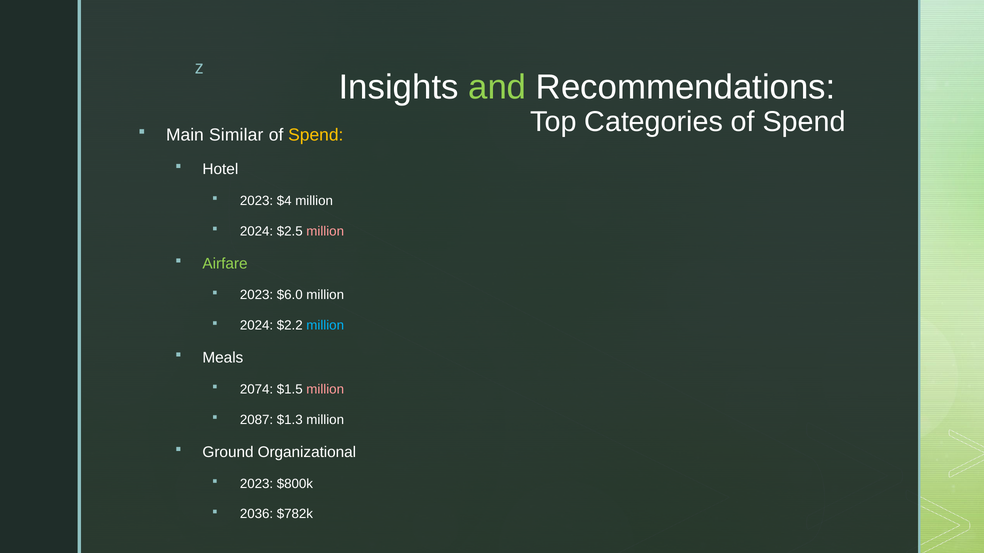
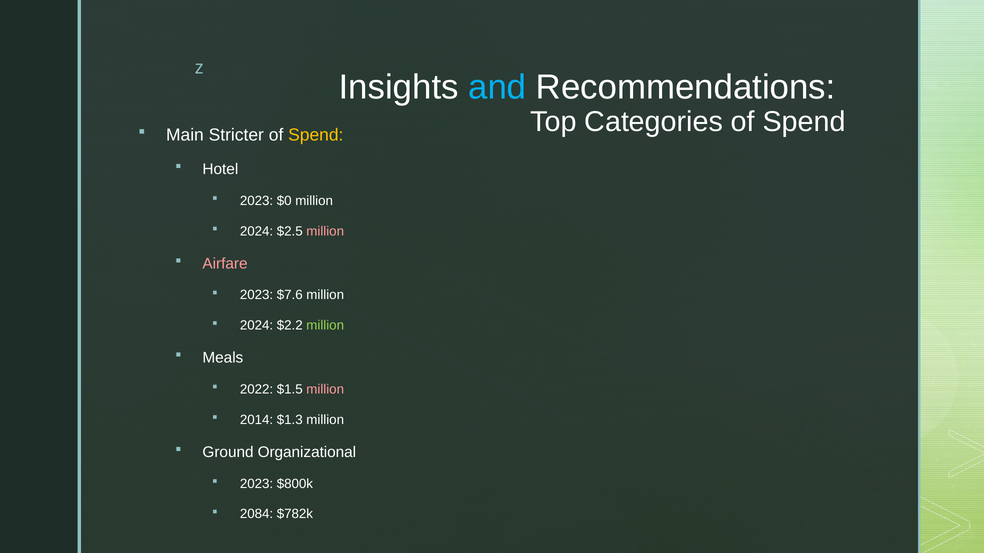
and colour: light green -> light blue (497, 88)
Similar: Similar -> Stricter (236, 135)
$4: $4 -> $0 (284, 201)
Airfare colour: light green -> pink (225, 264)
$6.0: $6.0 -> $7.6 (290, 295)
million colour: light blue -> light green (325, 326)
2074: 2074 -> 2022 (257, 390)
2087: 2087 -> 2014 (257, 420)
2036: 2036 -> 2084 (257, 515)
